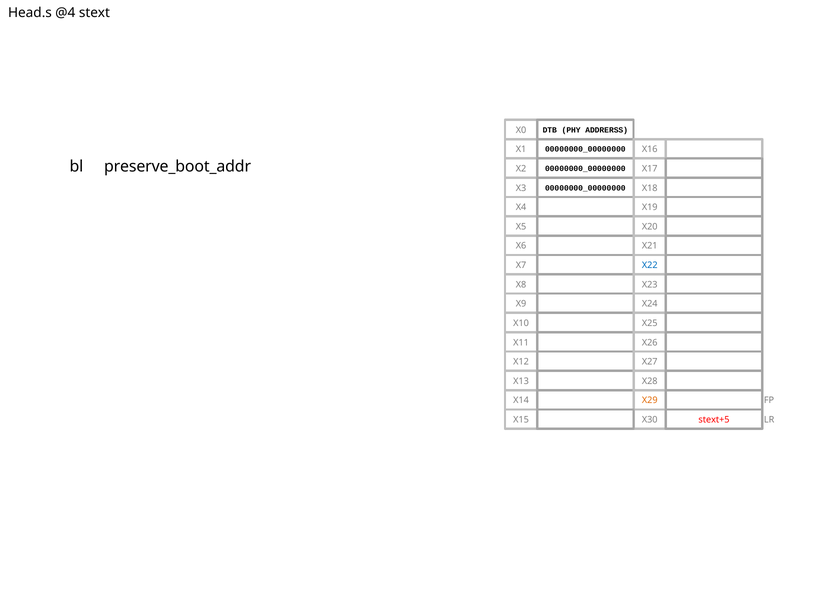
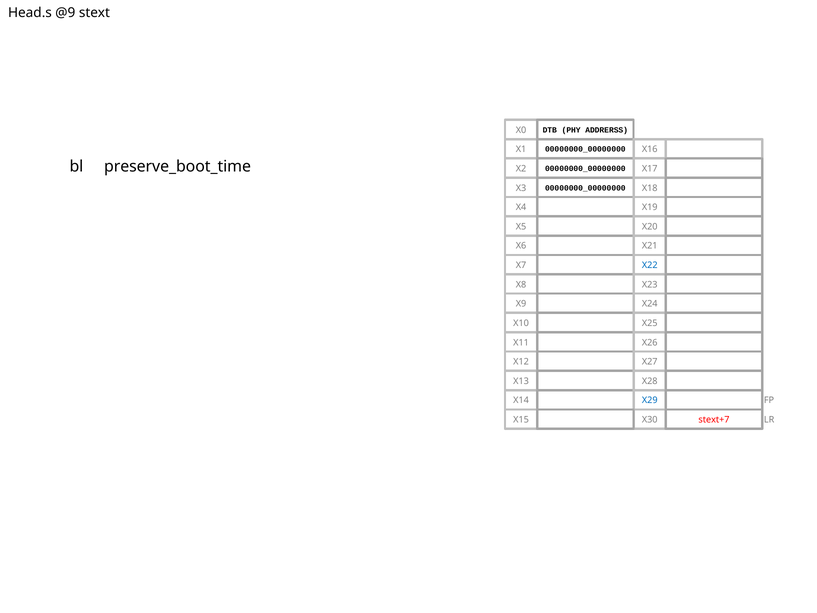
@4: @4 -> @9 (65, 13)
preserve_boot_addr: preserve_boot_addr -> preserve_boot_time (178, 167)
X29 colour: orange -> blue (650, 400)
stext+5: stext+5 -> stext+7 (714, 420)
